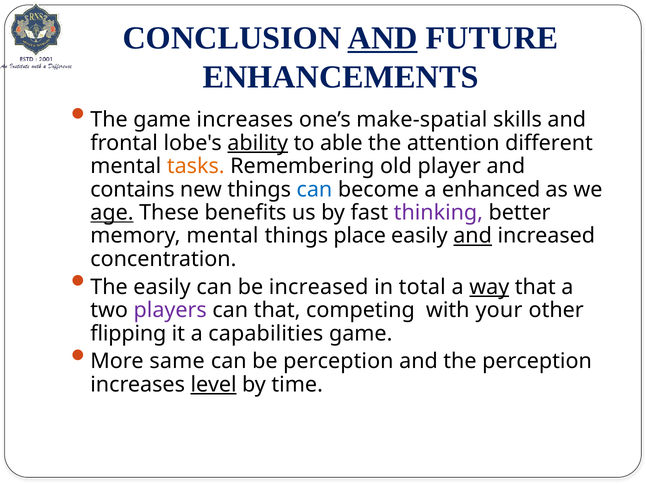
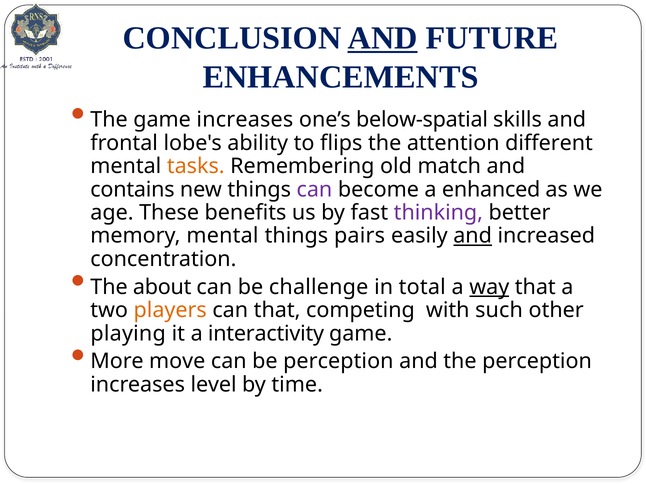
make-spatial: make-spatial -> below-spatial (422, 120)
ability underline: present -> none (258, 143)
able: able -> flips (341, 143)
player: player -> match (449, 166)
can colour: blue -> purple (314, 190)
age underline: present -> none (112, 213)
place: place -> pairs (359, 236)
The easily: easily -> about (162, 287)
be increased: increased -> challenge (319, 287)
players colour: purple -> orange (170, 311)
your: your -> such (499, 311)
flipping: flipping -> playing (128, 334)
capabilities: capabilities -> interactivity (266, 334)
same: same -> move (177, 362)
level underline: present -> none (214, 385)
